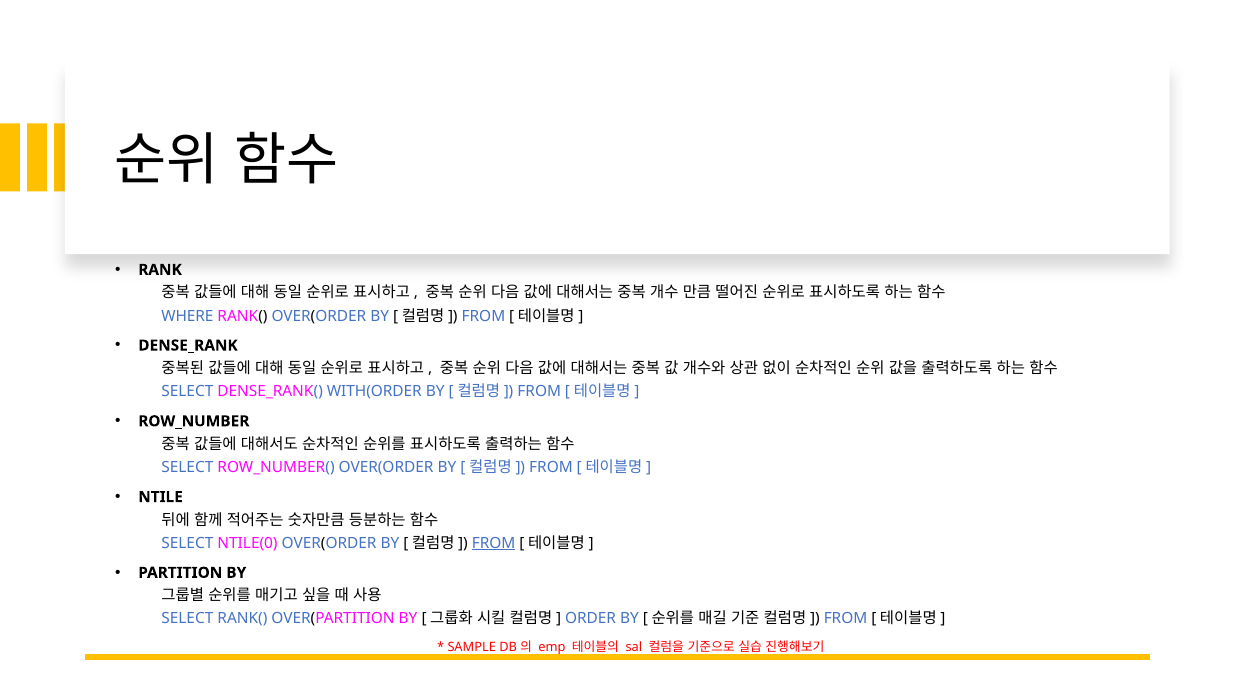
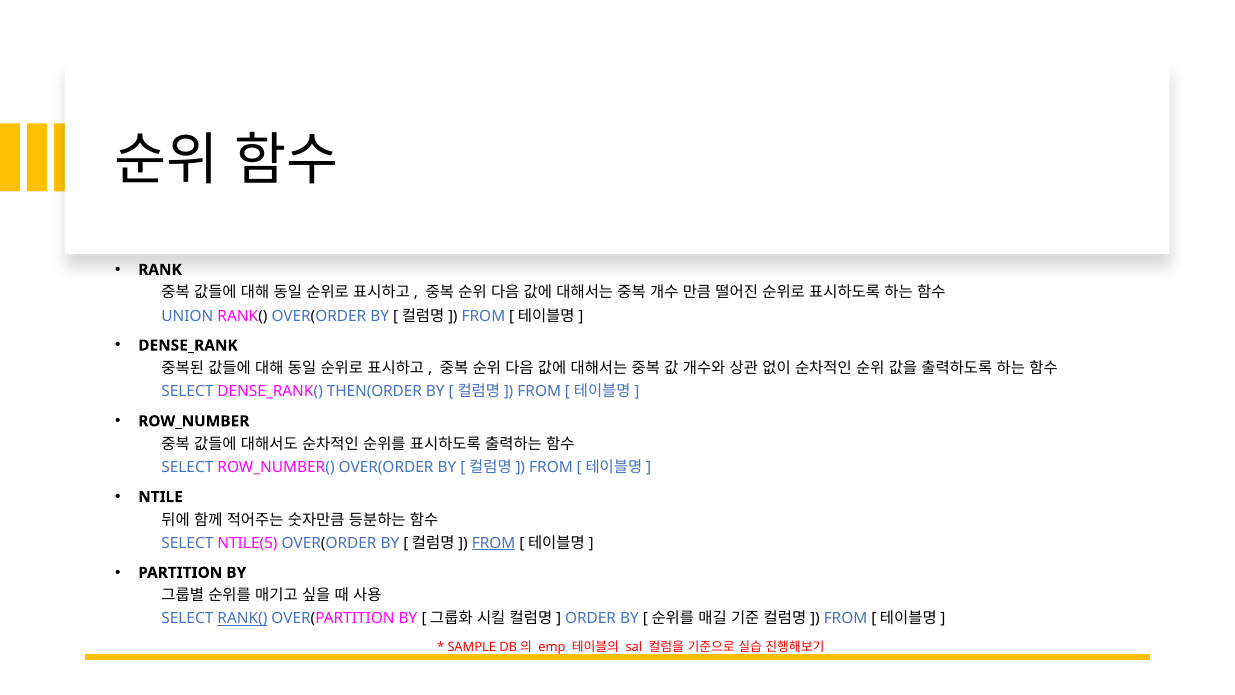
WHERE: WHERE -> UNION (187, 316)
WITH(ORDER: WITH(ORDER -> THEN(ORDER (374, 391)
NTILE(0: NTILE(0 -> NTILE(5 (248, 543)
RANK( underline: none -> present (242, 619)
